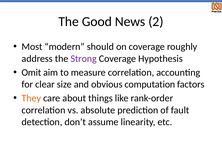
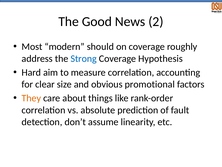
Strong colour: purple -> blue (84, 58)
Omit: Omit -> Hard (31, 72)
computation: computation -> promotional (150, 84)
